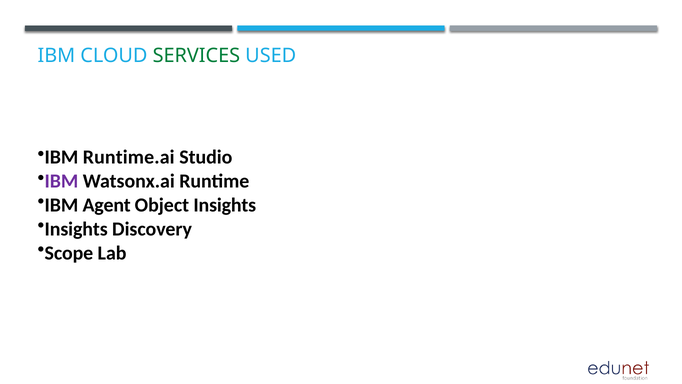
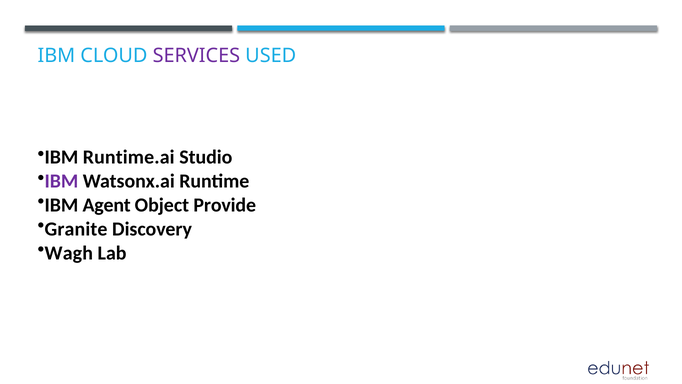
SERVICES colour: green -> purple (196, 56)
Object Insights: Insights -> Provide (225, 205)
Insights: Insights -> Granite (76, 229)
Scope: Scope -> Wagh (69, 253)
